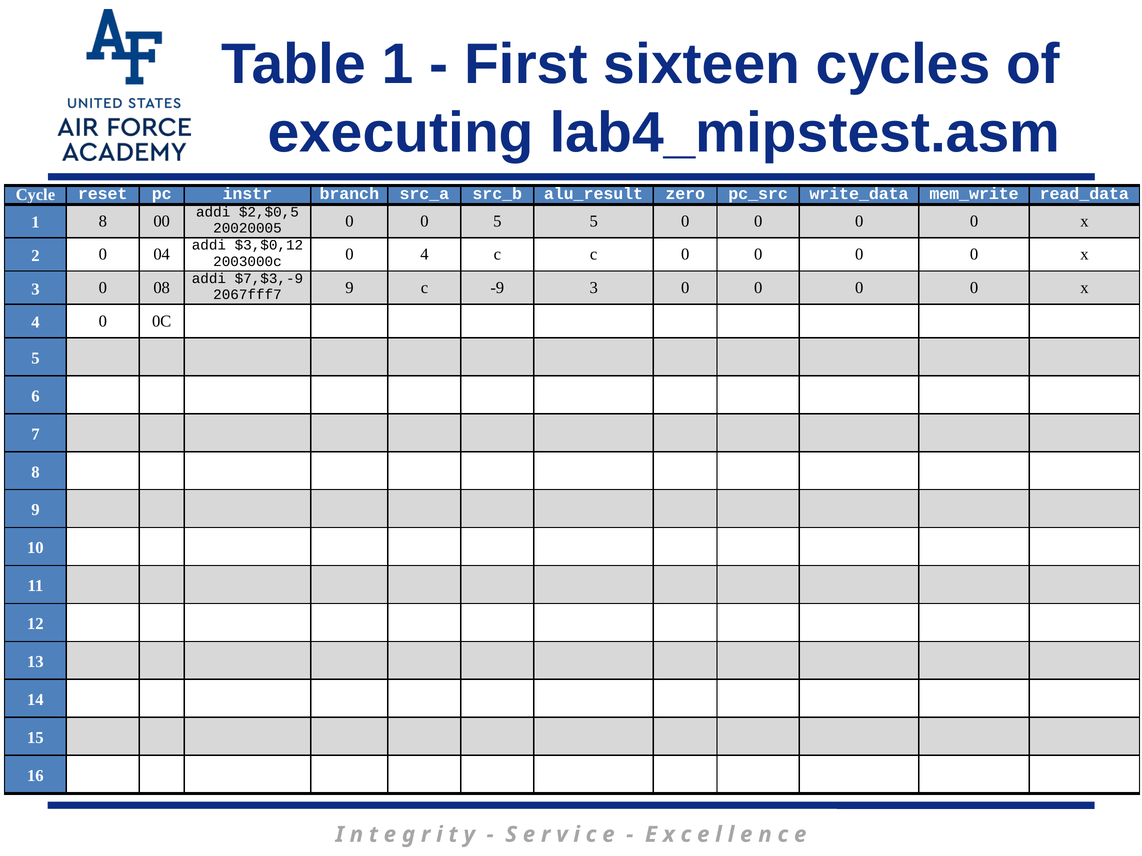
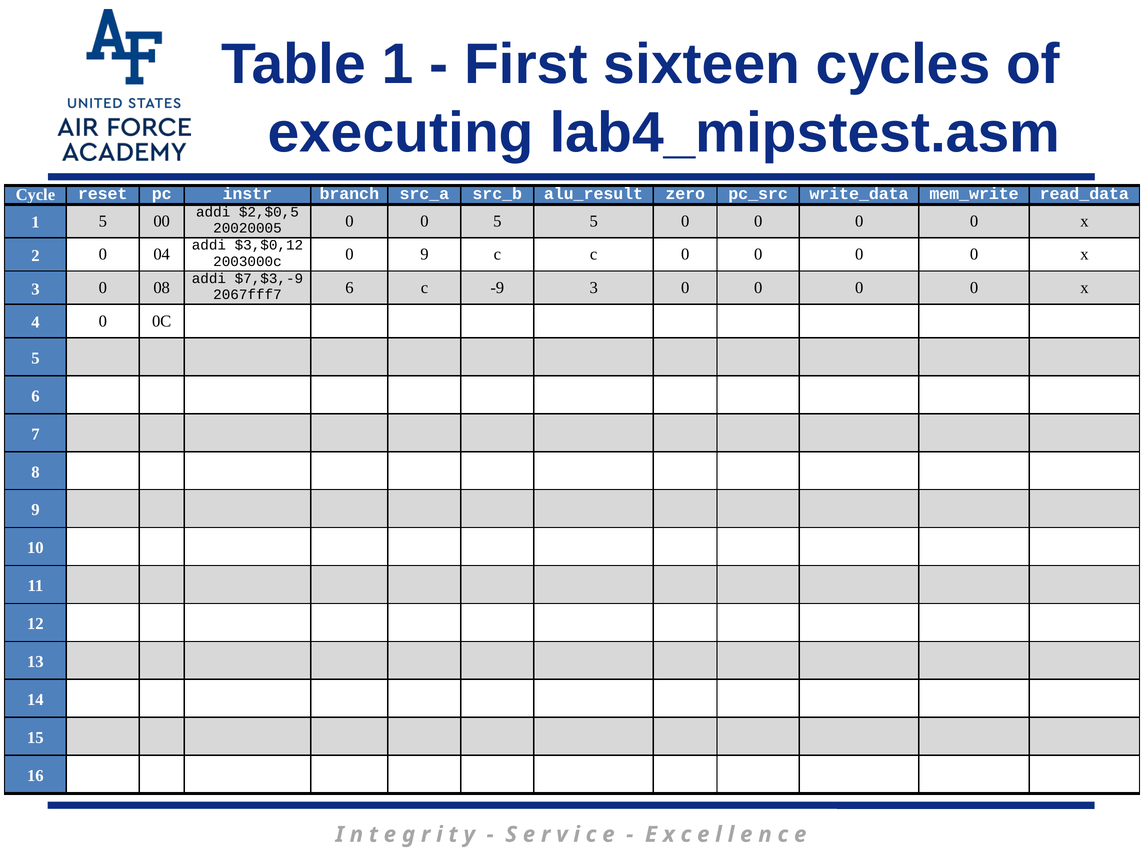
1 8: 8 -> 5 (103, 221)
0 4: 4 -> 9 (424, 255)
2067fff7 9: 9 -> 6 (349, 288)
